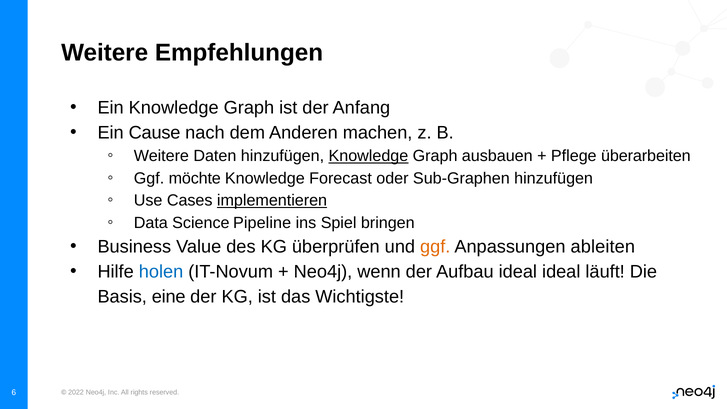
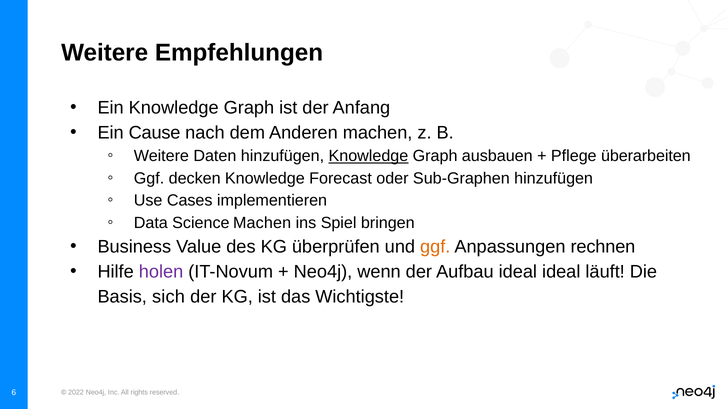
möchte: möchte -> decken (195, 178)
implementieren underline: present -> none (272, 201)
Science Pipeline: Pipeline -> Machen (262, 223)
ableiten: ableiten -> rechnen (603, 247)
holen colour: blue -> purple (161, 272)
eine: eine -> sich (168, 297)
